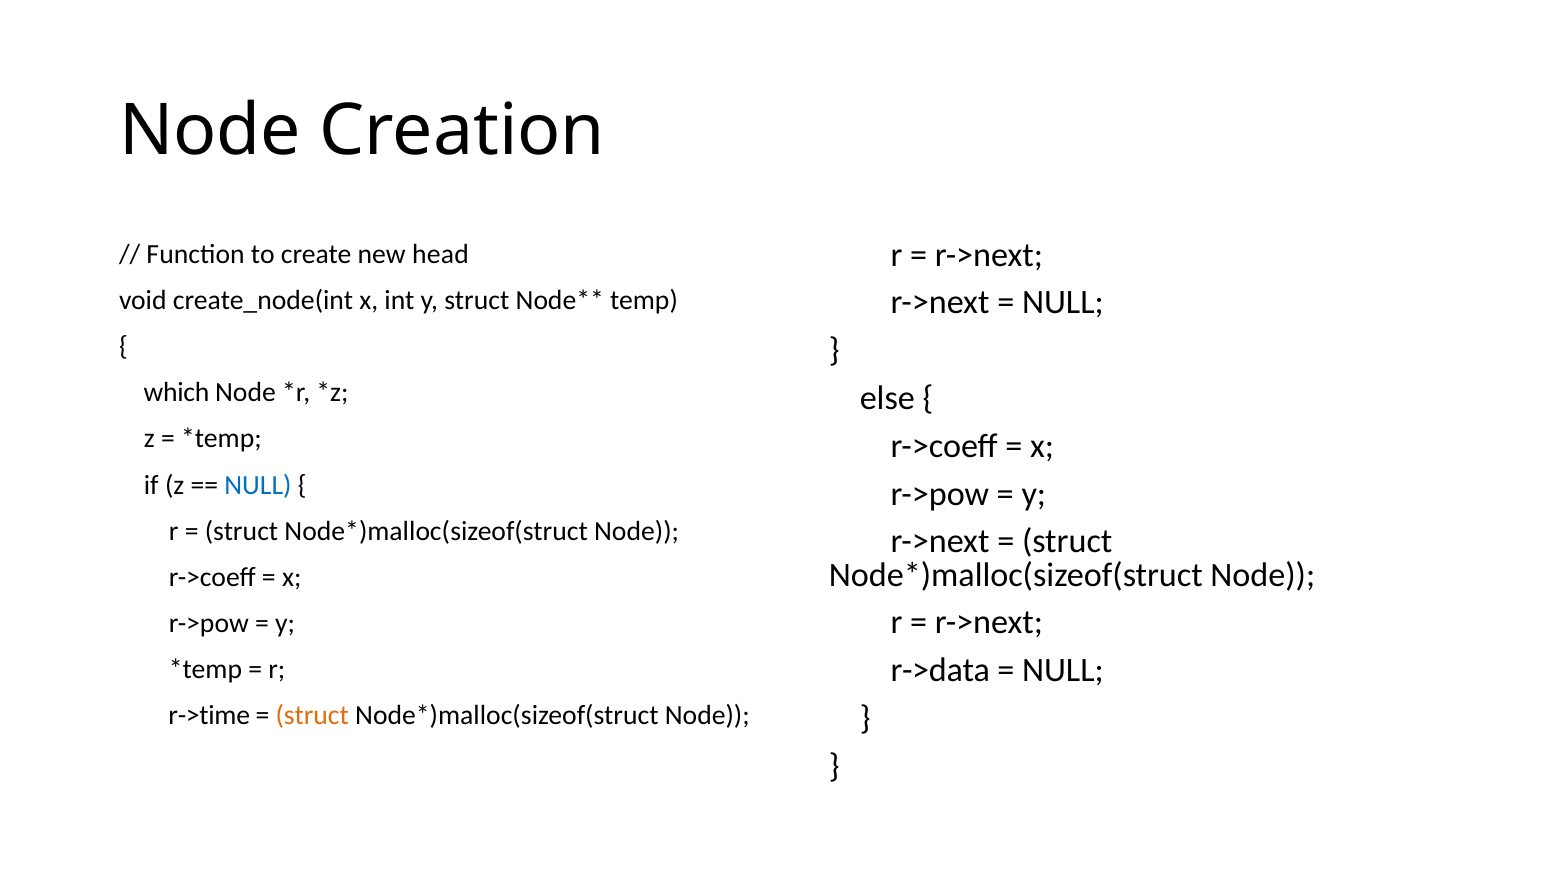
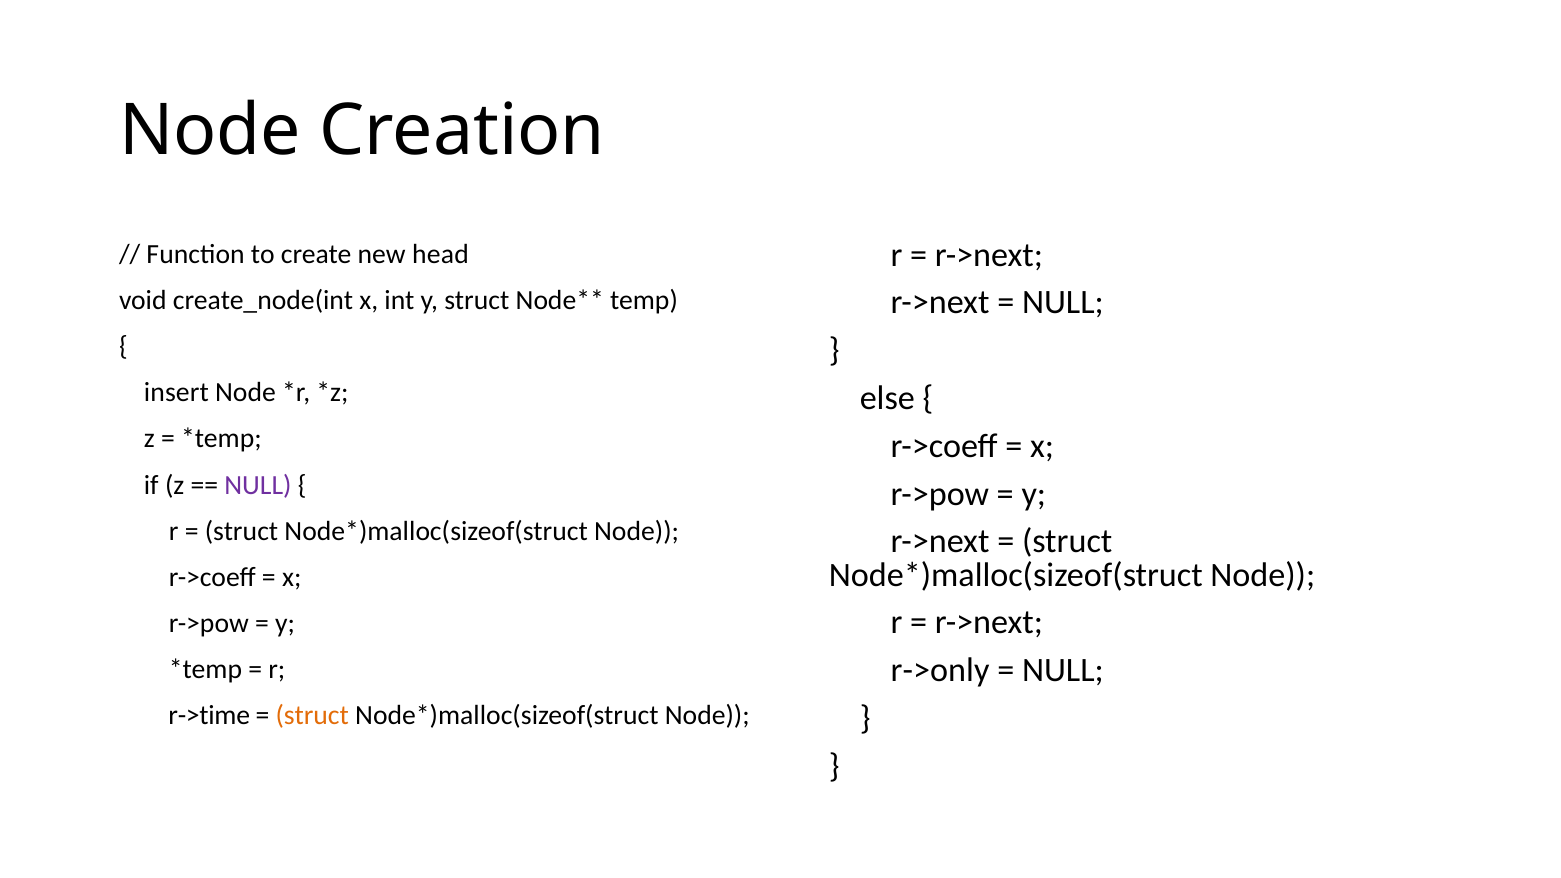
which: which -> insert (176, 393)
NULL colour: blue -> purple (258, 485)
r->data: r->data -> r->only (940, 670)
